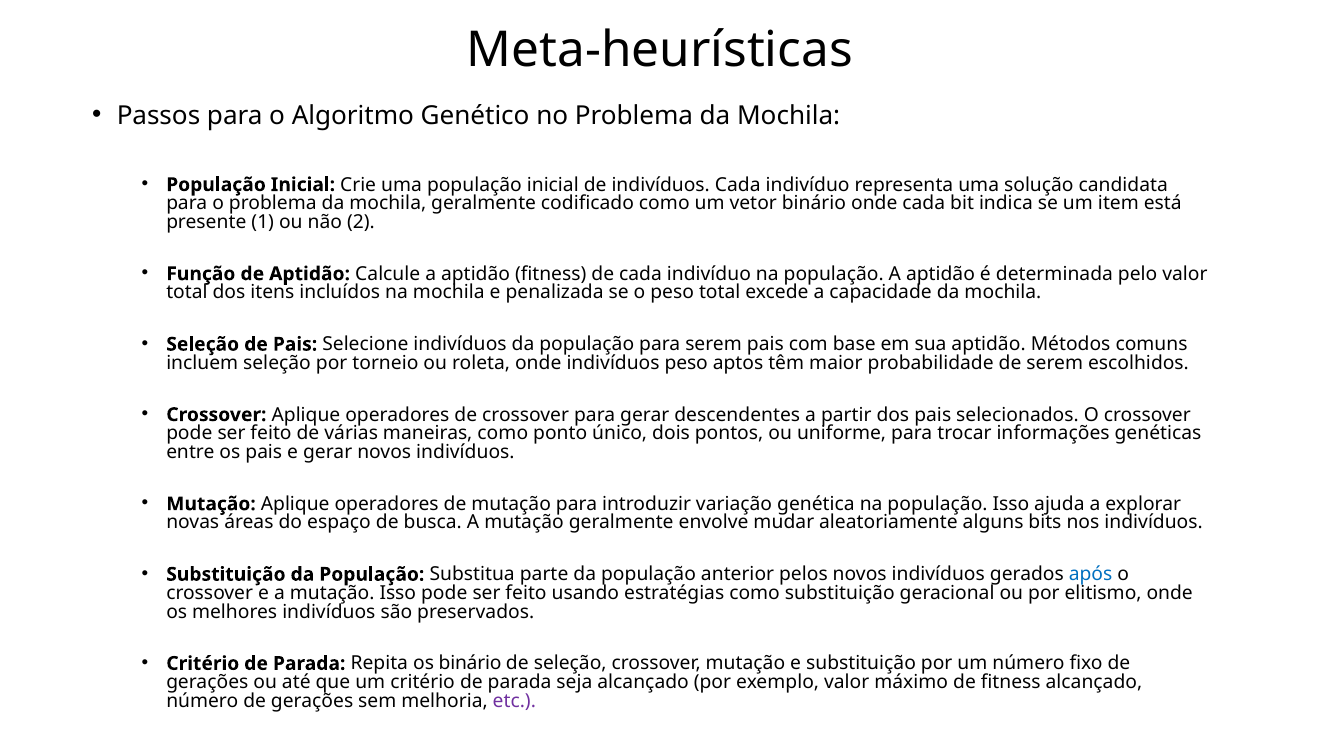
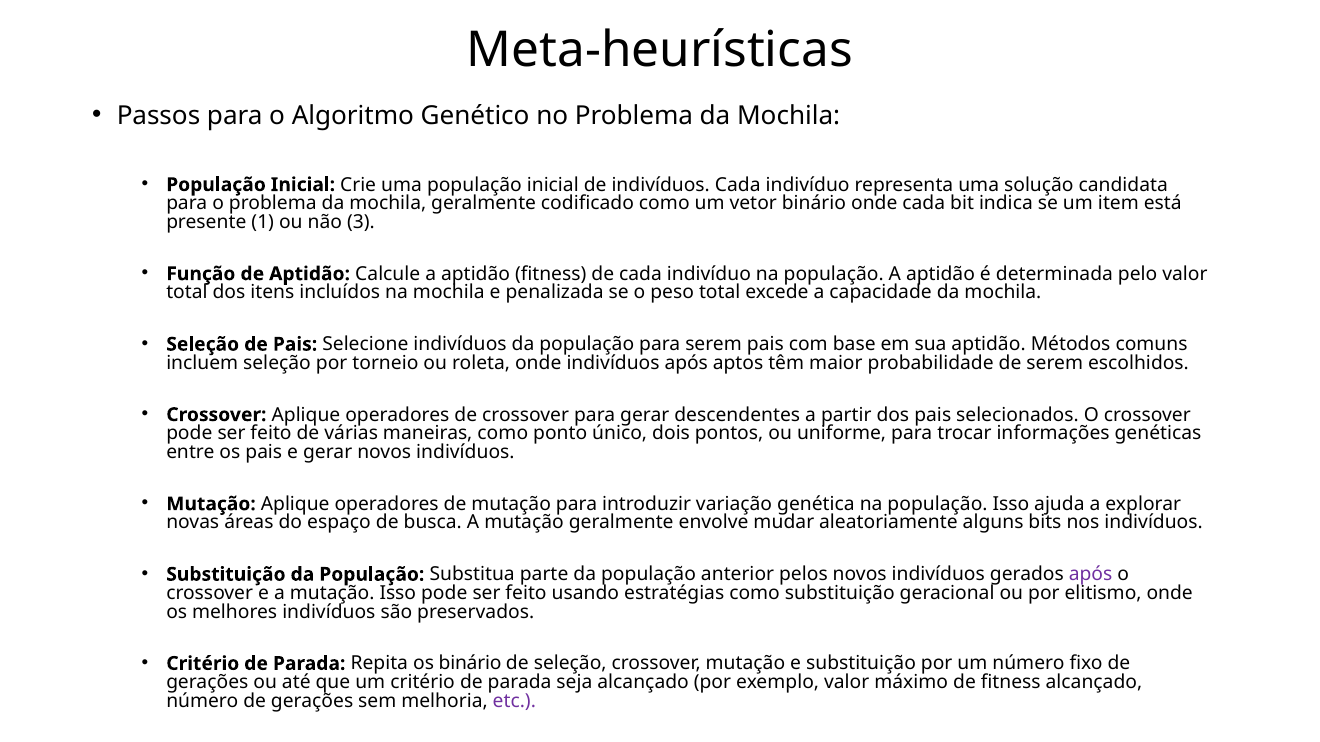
2: 2 -> 3 (361, 222)
indivíduos peso: peso -> após (686, 363)
após colour: blue -> purple (1091, 575)
